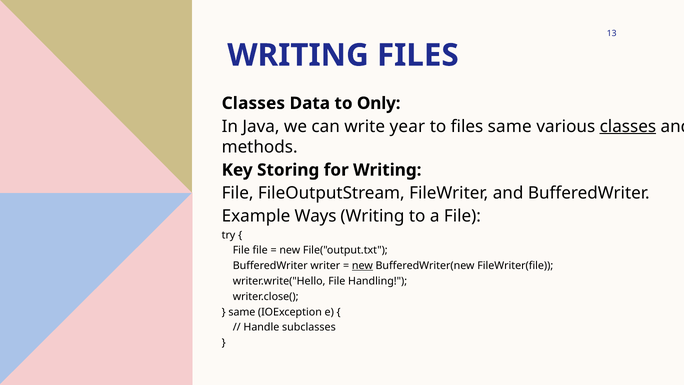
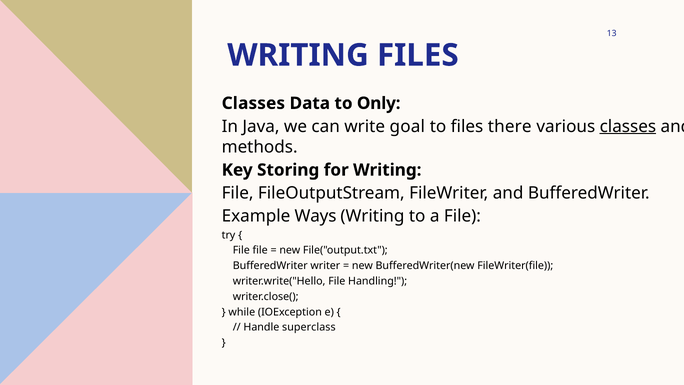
year: year -> goal (407, 126)
files same: same -> there (510, 126)
new underline: present -> none (362, 266)
same: same -> while (242, 312)
subclasses: subclasses -> superclass (309, 327)
